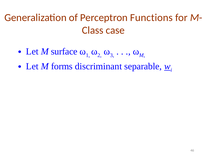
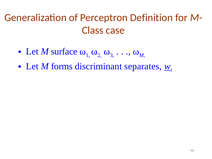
Functions: Functions -> Definition (151, 18)
separable: separable -> separates (143, 66)
